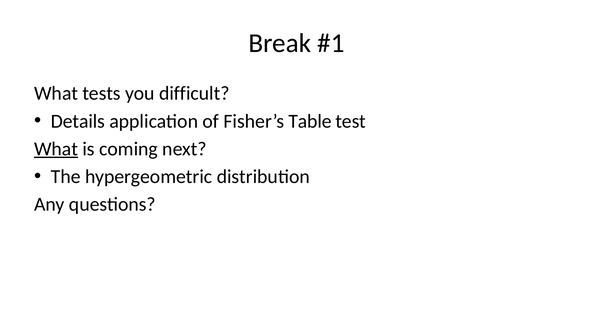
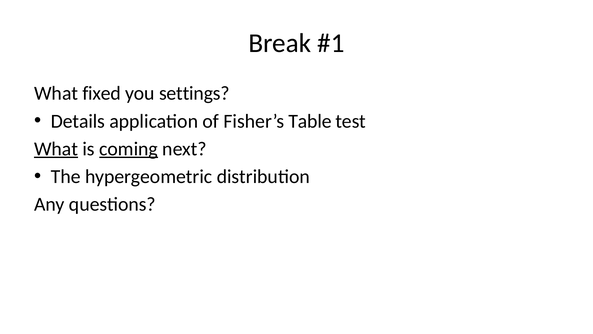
tests: tests -> fixed (102, 93)
difficult: difficult -> settings (194, 93)
coming underline: none -> present (129, 149)
